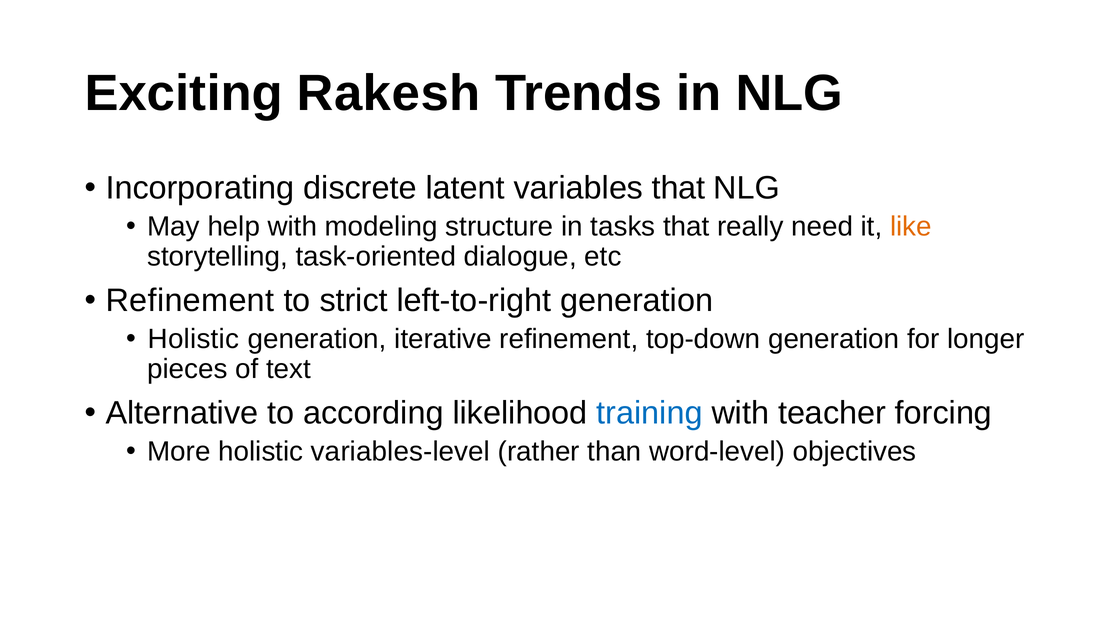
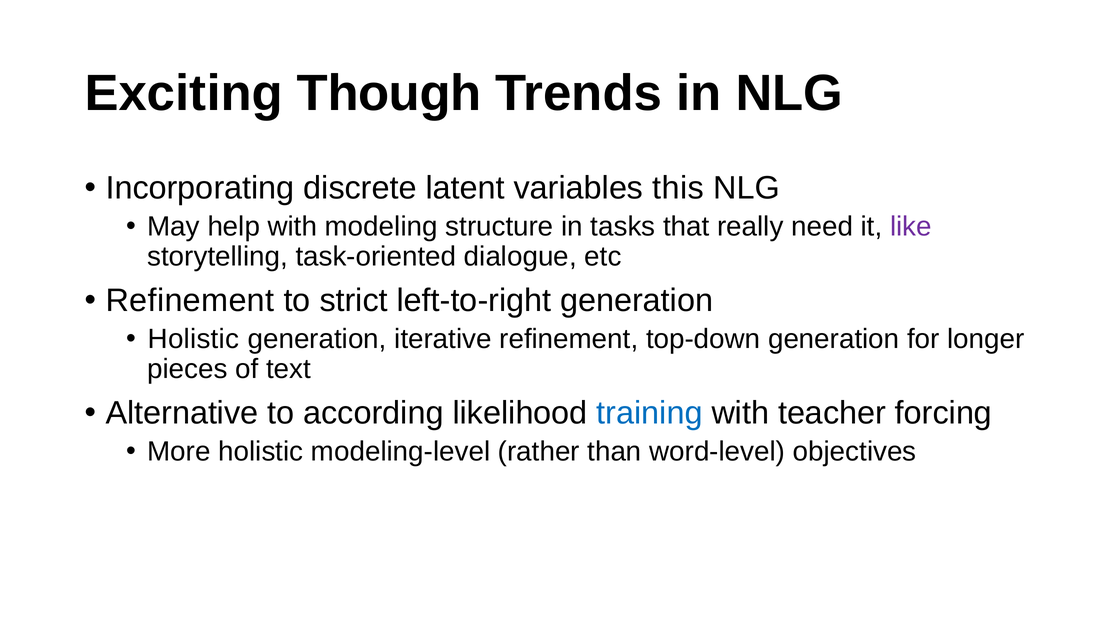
Rakesh: Rakesh -> Though (389, 93)
variables that: that -> this (678, 188)
like colour: orange -> purple (911, 226)
variables-level: variables-level -> modeling-level (401, 451)
